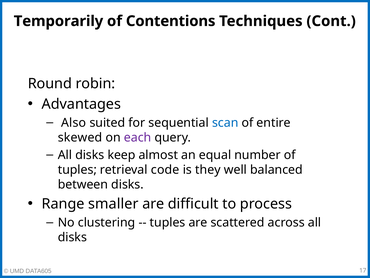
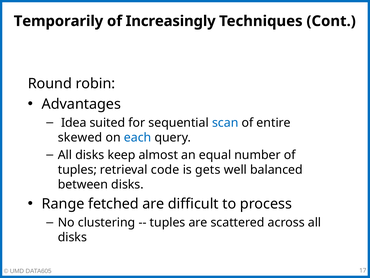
Contentions: Contentions -> Increasingly (171, 21)
Also: Also -> Idea (74, 122)
each colour: purple -> blue (138, 137)
they: they -> gets (208, 170)
smaller: smaller -> fetched (113, 204)
